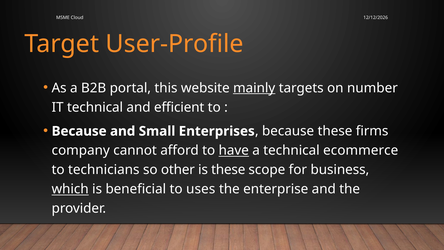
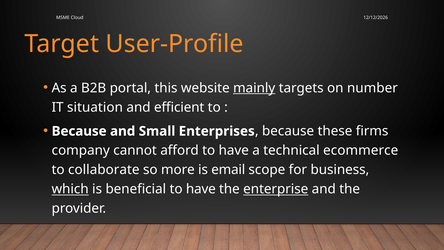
IT technical: technical -> situation (95, 107)
have underline: present -> none (234, 150)
technicians: technicians -> collaborate (104, 170)
other: other -> more (178, 170)
is these: these -> email (228, 170)
beneficial to uses: uses -> have (201, 189)
enterprise underline: none -> present (276, 189)
